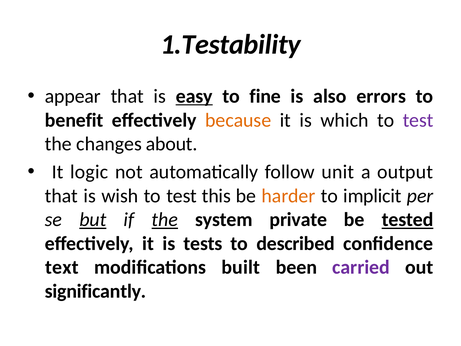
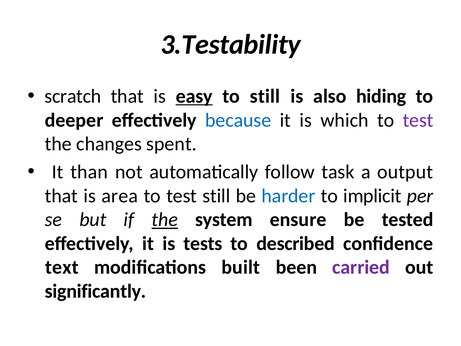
1.Testability: 1.Testability -> 3.Testability (231, 45)
appear: appear -> scratch (73, 96)
to fine: fine -> still (265, 96)
errors: errors -> hiding (381, 96)
benefit: benefit -> deeper (74, 120)
because colour: orange -> blue (238, 120)
about: about -> spent (171, 144)
logic: logic -> than (89, 172)
unit: unit -> task (338, 172)
wish: wish -> area (120, 196)
test this: this -> still (216, 196)
harder colour: orange -> blue (288, 196)
but underline: present -> none (93, 220)
private: private -> ensure (298, 220)
tested underline: present -> none (408, 220)
